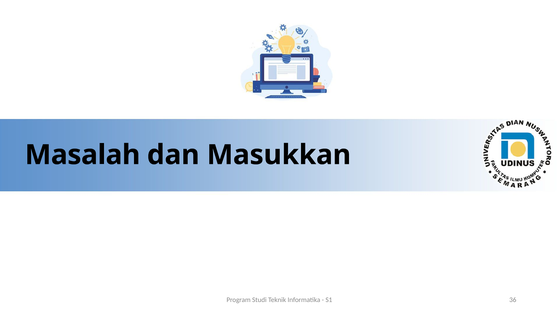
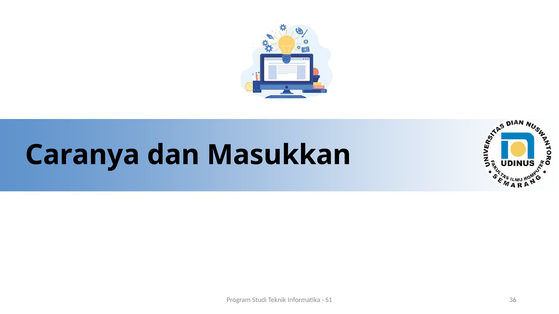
Masalah: Masalah -> Caranya (82, 155)
